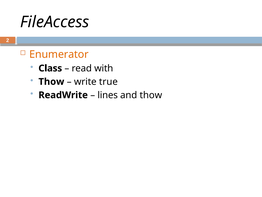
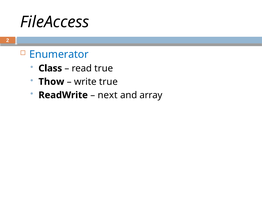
Enumerator colour: orange -> blue (59, 54)
read with: with -> true (104, 68)
lines: lines -> next (108, 95)
and thow: thow -> array (151, 95)
